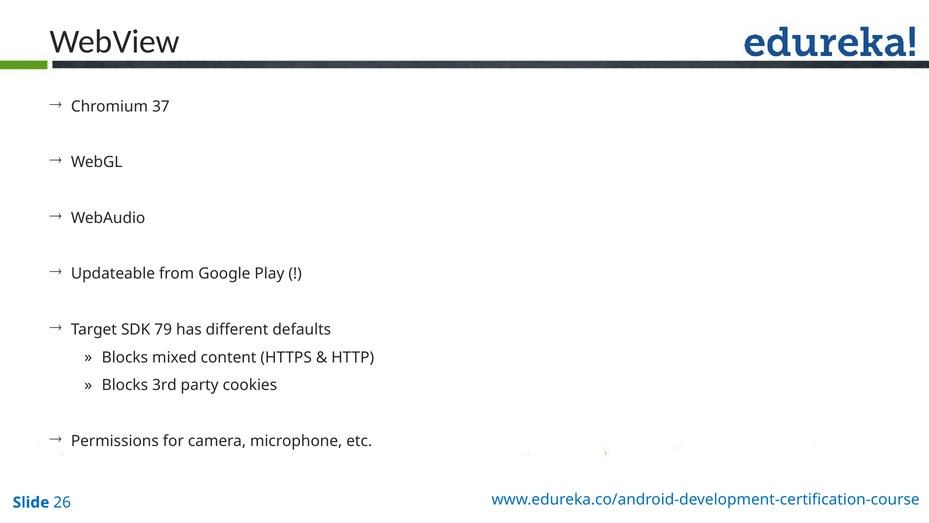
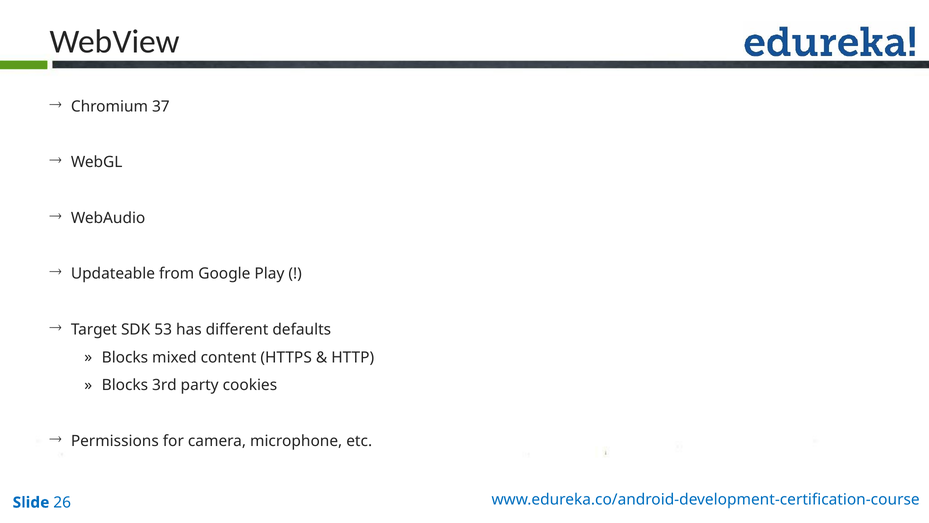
79: 79 -> 53 (163, 329)
